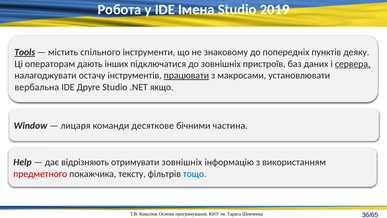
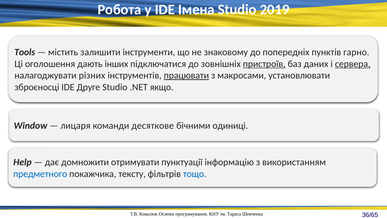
Tools underline: present -> none (25, 52)
спільного: спільного -> залишити (100, 52)
деяку: деяку -> гарно (356, 52)
операторам: операторам -> оголошення (50, 64)
пристроїв underline: none -> present (264, 64)
остачу: остачу -> різних (92, 75)
вербальна: вербальна -> зброєносці (37, 87)
частина: частина -> одиниці (230, 125)
відрізняють: відрізняють -> домножити (85, 162)
отримувати зовнішніх: зовнішніх -> пунктуації (182, 162)
предметного colour: red -> blue (40, 174)
